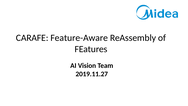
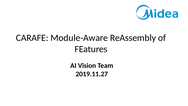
Feature-Aware: Feature-Aware -> Module-Aware (79, 38)
